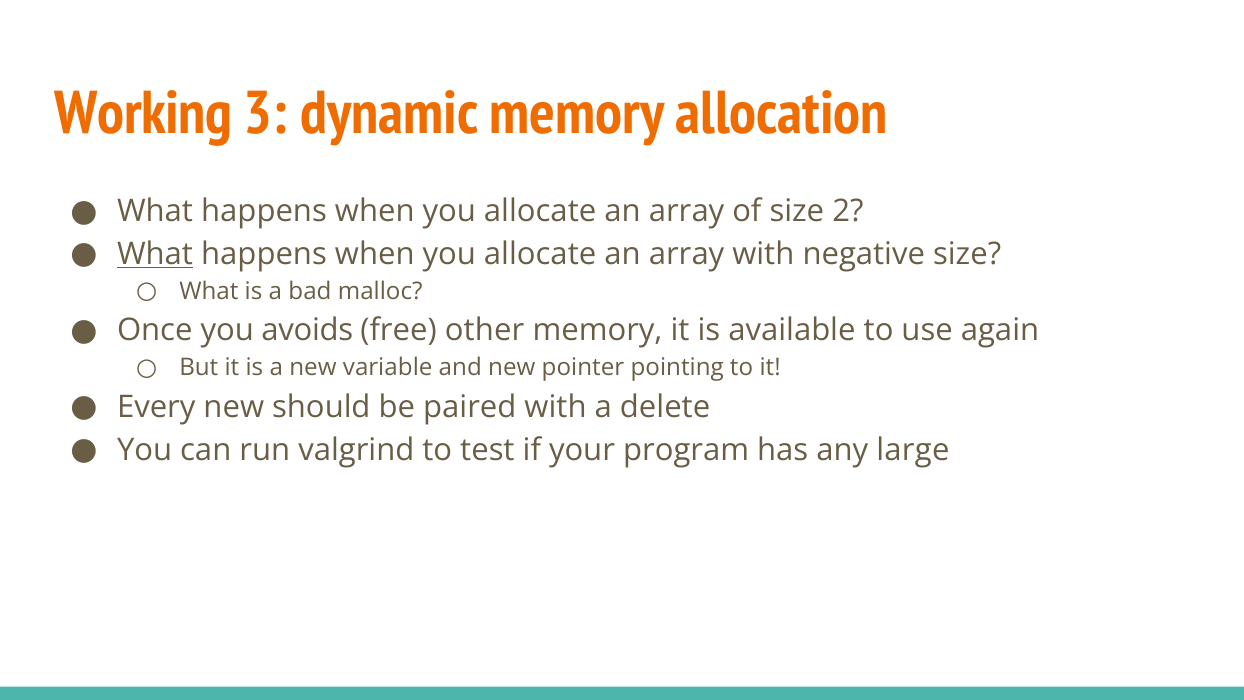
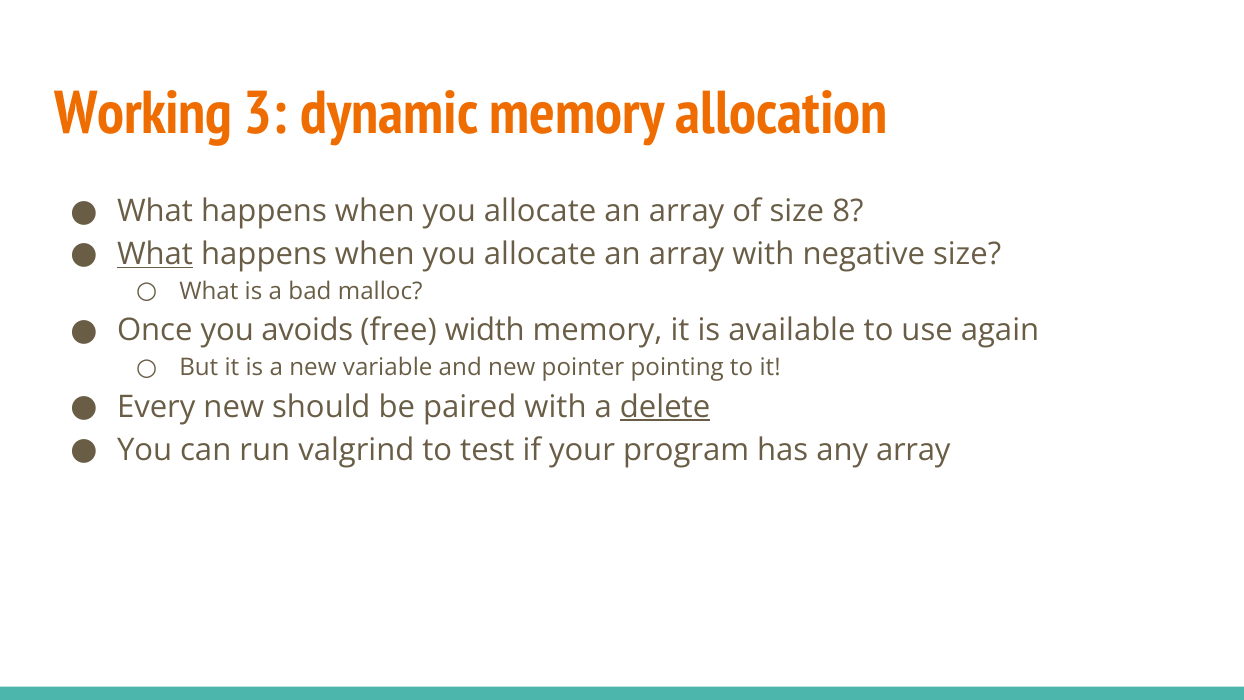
2: 2 -> 8 (848, 211)
other: other -> width (485, 330)
delete underline: none -> present (665, 407)
any large: large -> array (913, 450)
